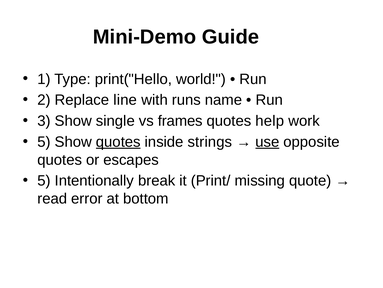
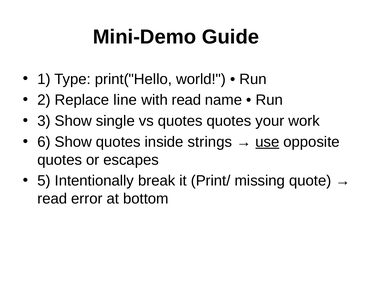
with runs: runs -> read (186, 100)
vs frames: frames -> quotes (180, 121)
help: help -> your (270, 121)
5: 5 -> 6 (44, 142)
quotes underline: present -> none (118, 142)
